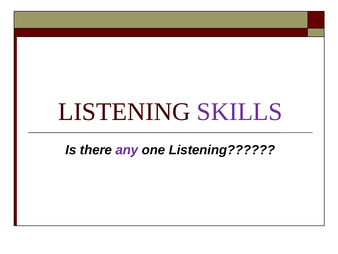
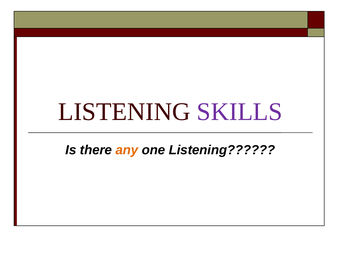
any colour: purple -> orange (127, 150)
